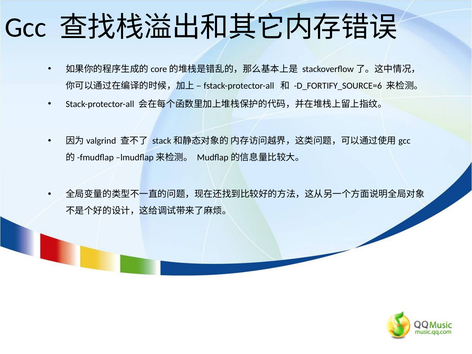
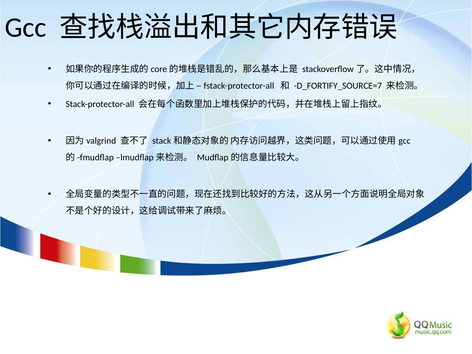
D_FORTIFY_SOURCE=6: D_FORTIFY_SOURCE=6 -> D_FORTIFY_SOURCE=7 (338, 86)
